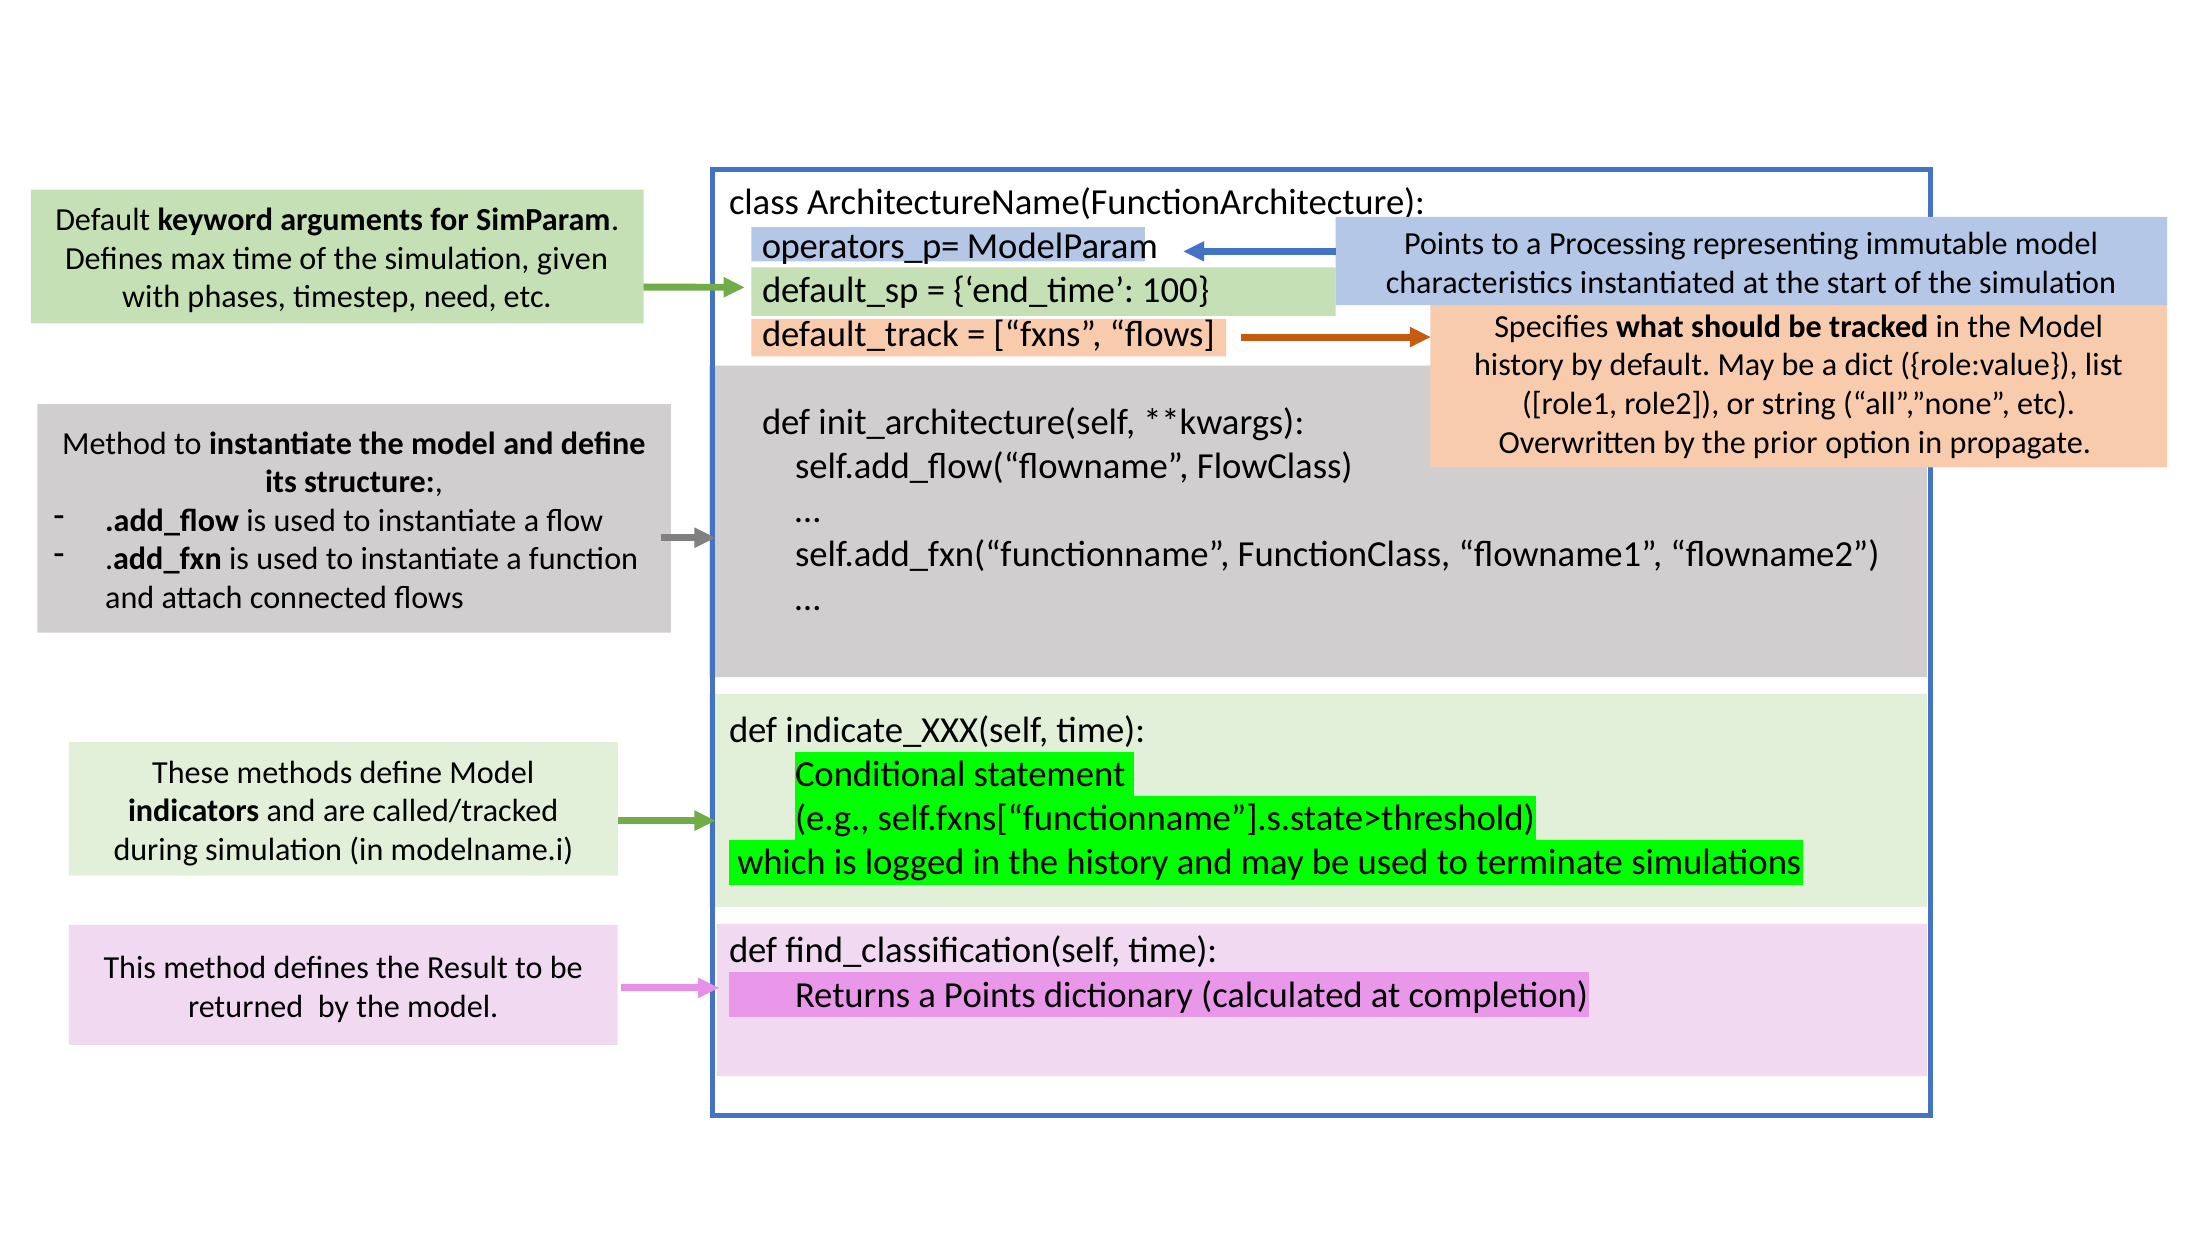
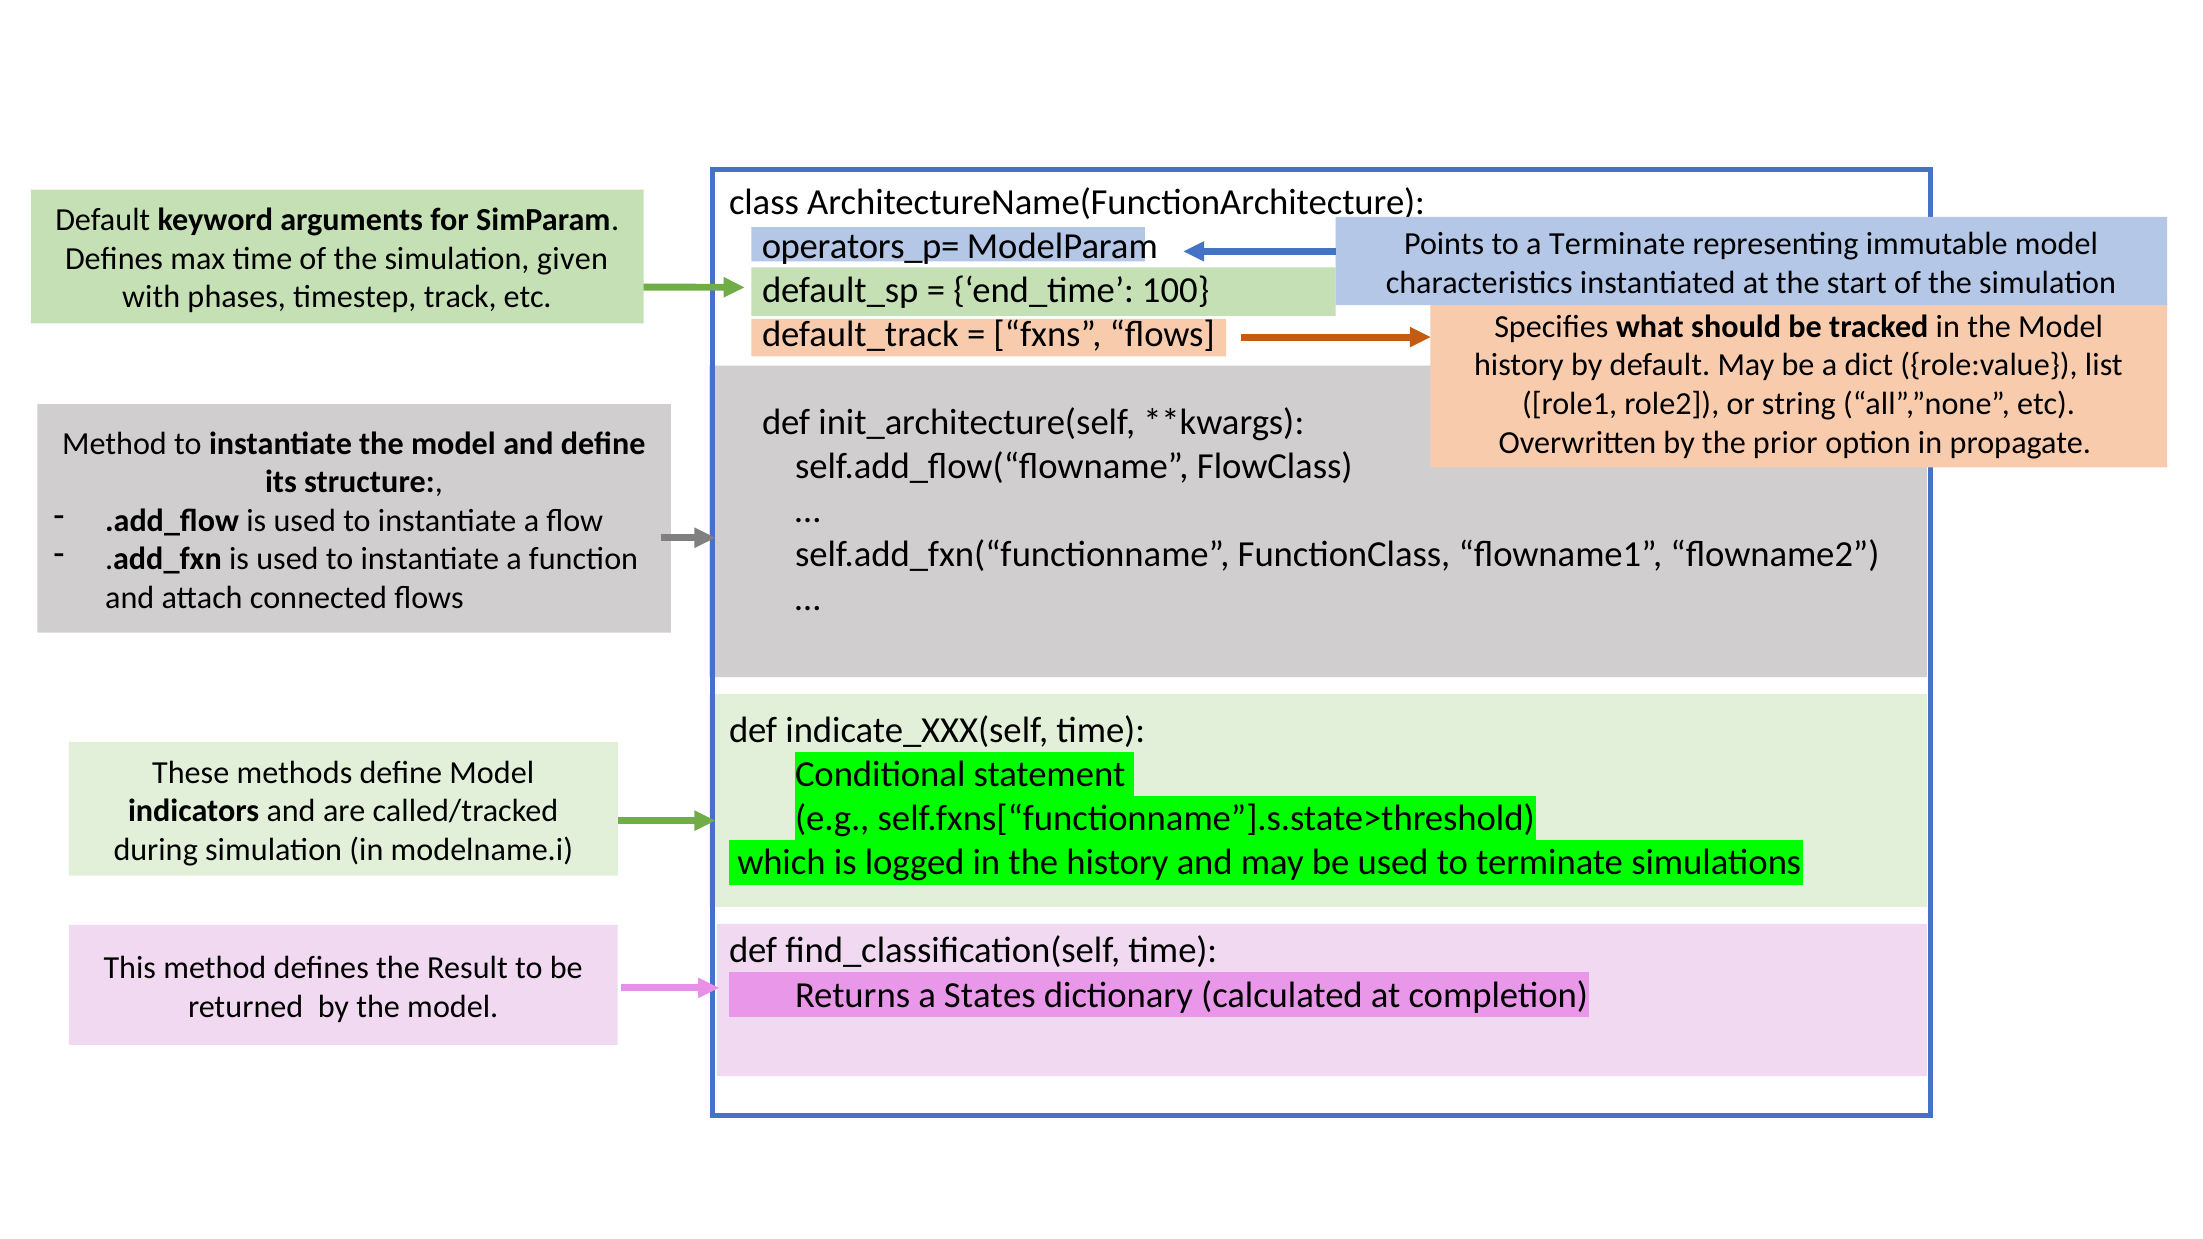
a Processing: Processing -> Terminate (1617, 244)
need: need -> track (460, 297)
a Points: Points -> States (990, 995)
